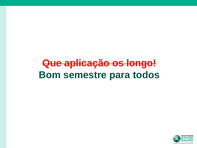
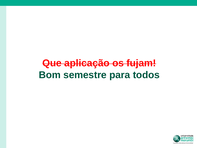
longo: longo -> fujam (141, 63)
